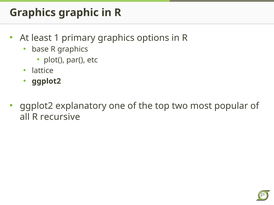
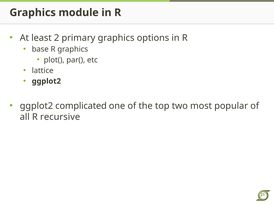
graphic: graphic -> module (79, 13)
1: 1 -> 2 (57, 38)
explanatory: explanatory -> complicated (81, 106)
